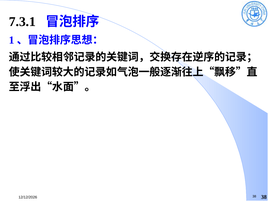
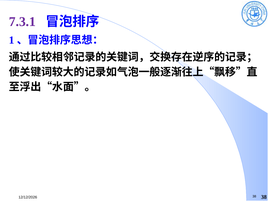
7.3.1 colour: black -> purple (22, 22)
